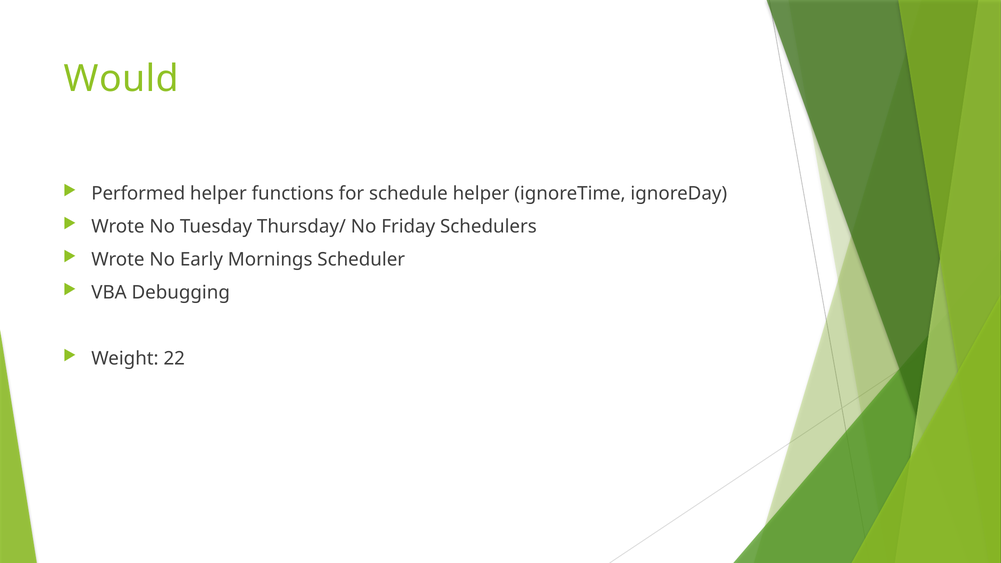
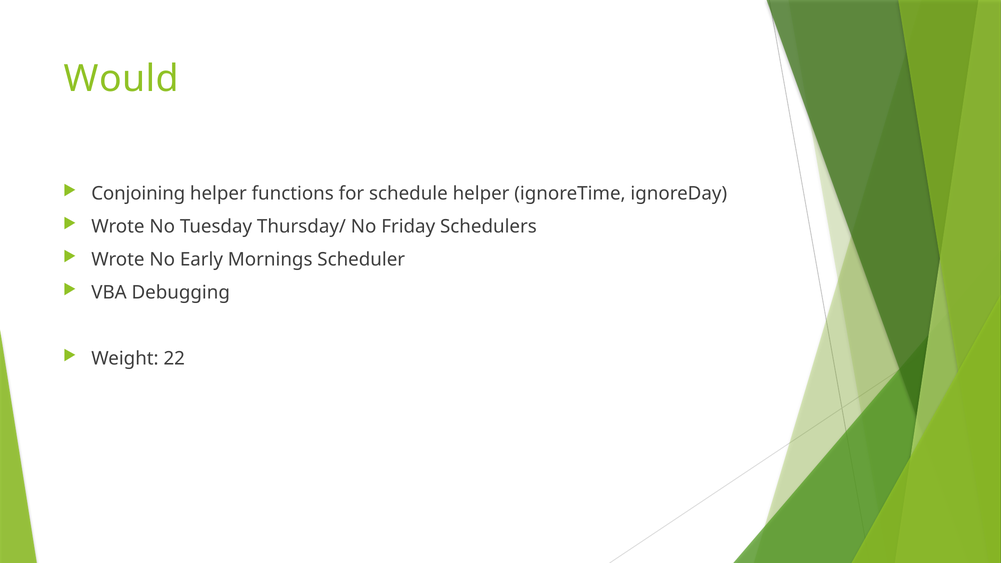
Performed: Performed -> Conjoining (138, 194)
